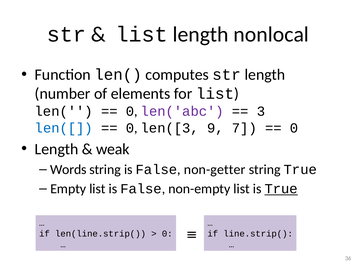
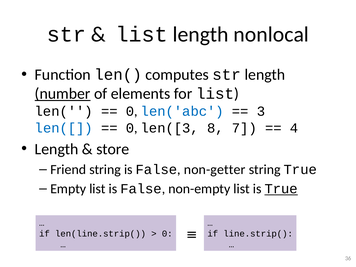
number underline: none -> present (63, 94)
len('abc colour: purple -> blue (182, 111)
9: 9 -> 8 (215, 128)
0: 0 -> 4 (294, 128)
weak: weak -> store (113, 149)
Words: Words -> Friend (68, 170)
